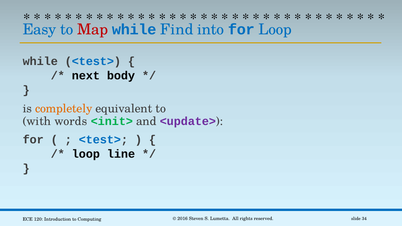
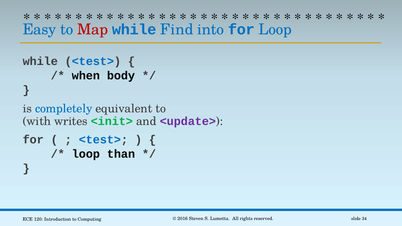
next: next -> when (86, 76)
completely colour: orange -> blue (64, 109)
words: words -> writes (71, 121)
line: line -> than (121, 154)
